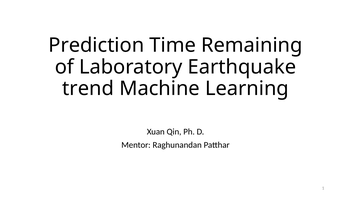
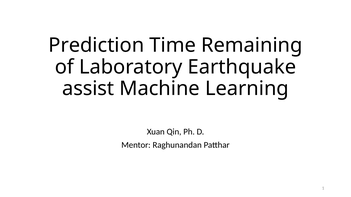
trend: trend -> assist (88, 89)
